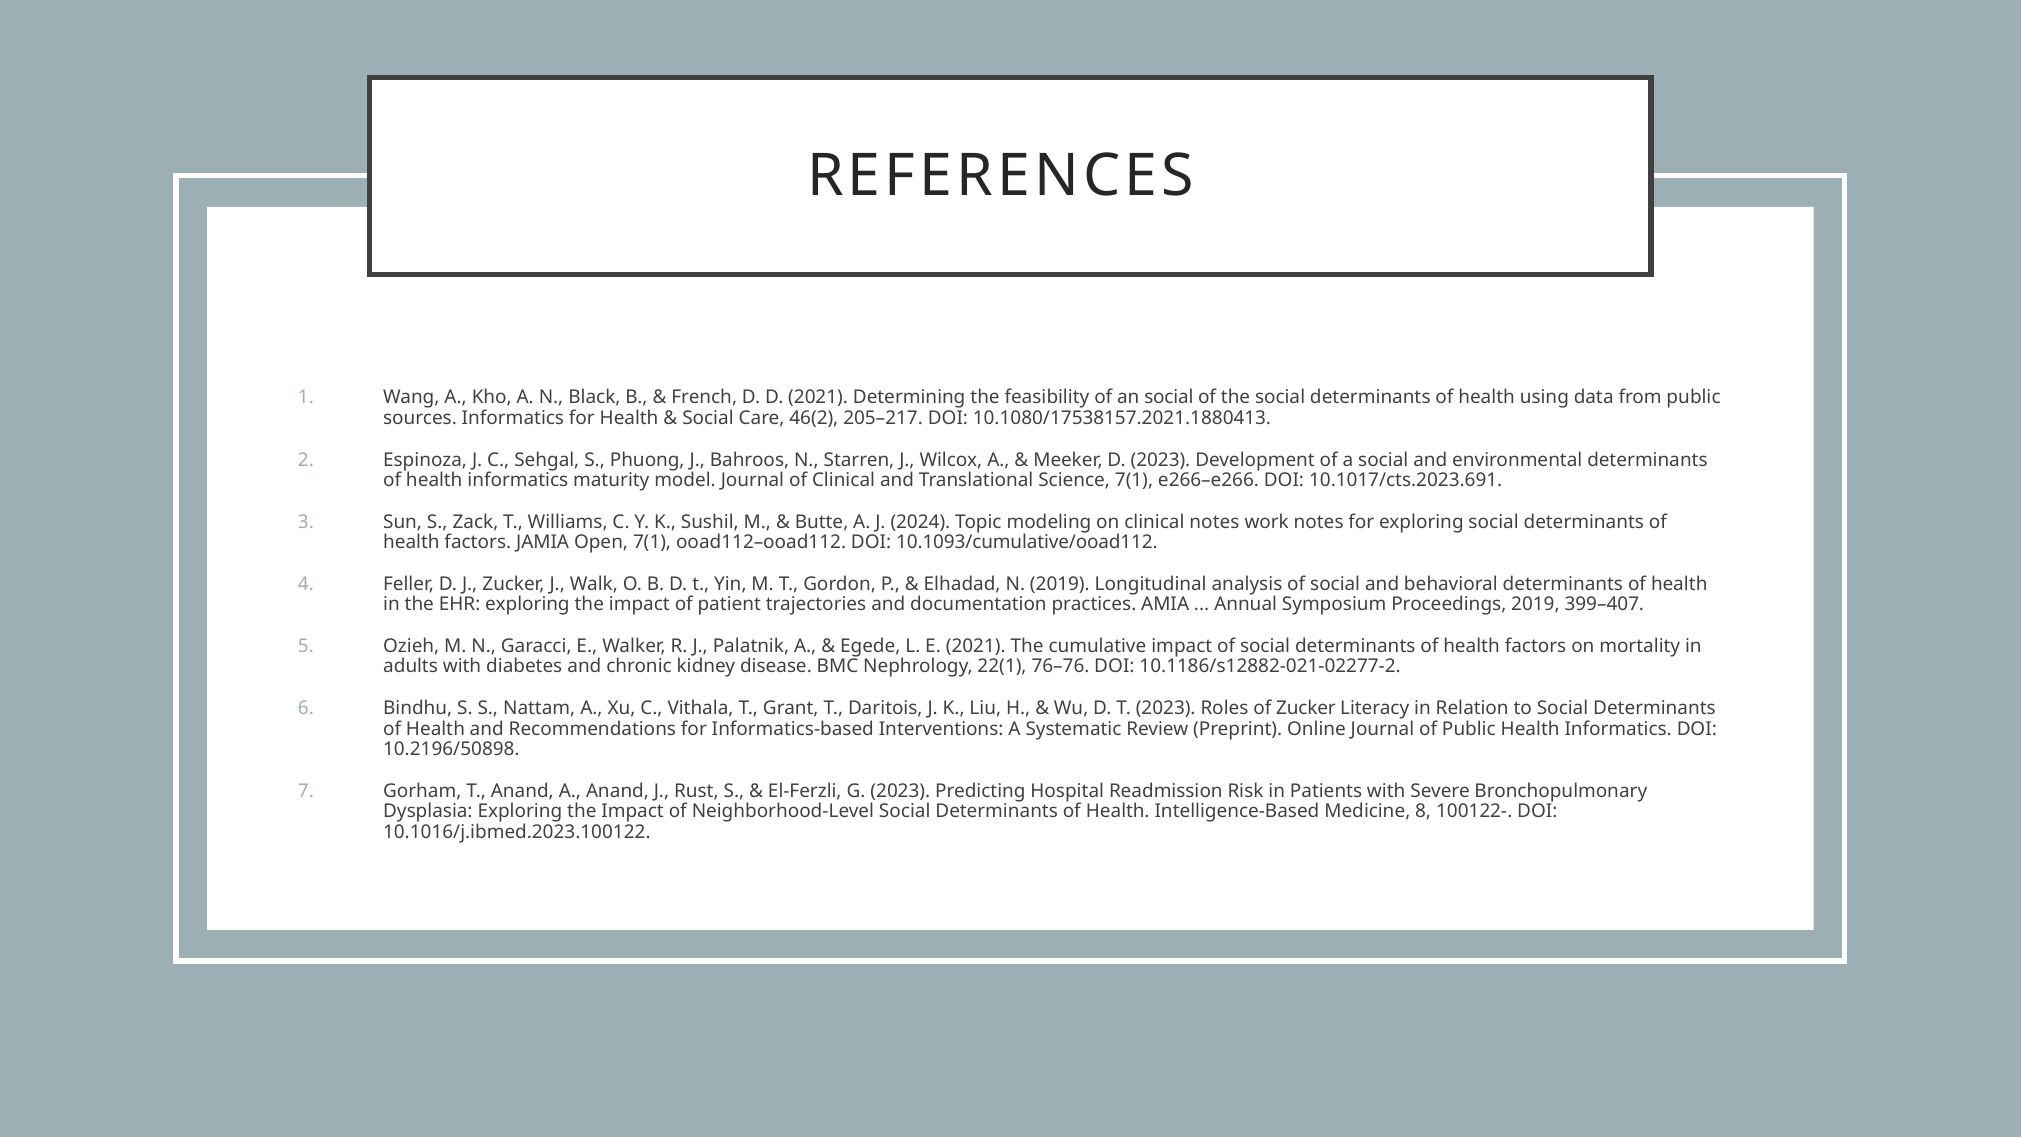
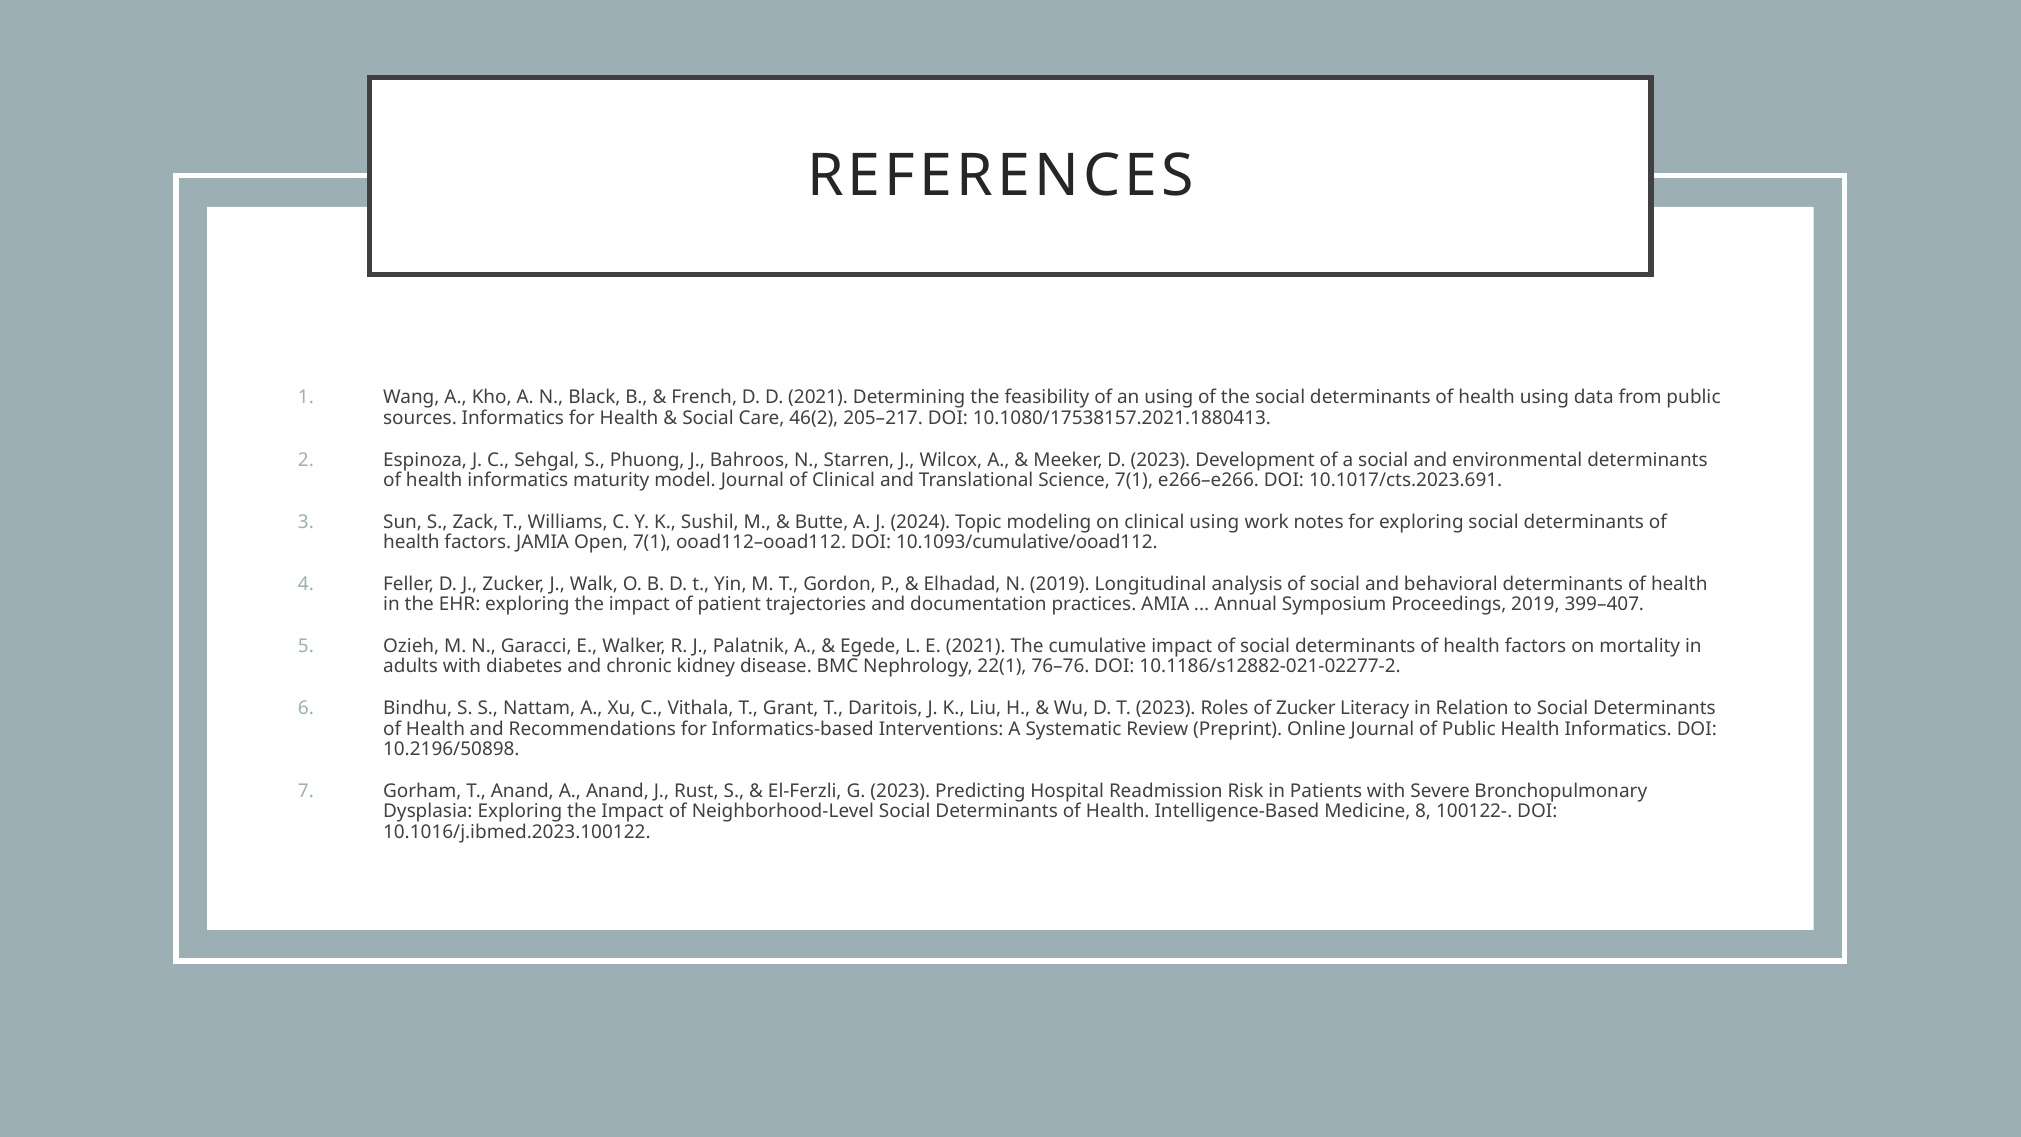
an social: social -> using (1169, 398)
clinical notes: notes -> using (1214, 522)
